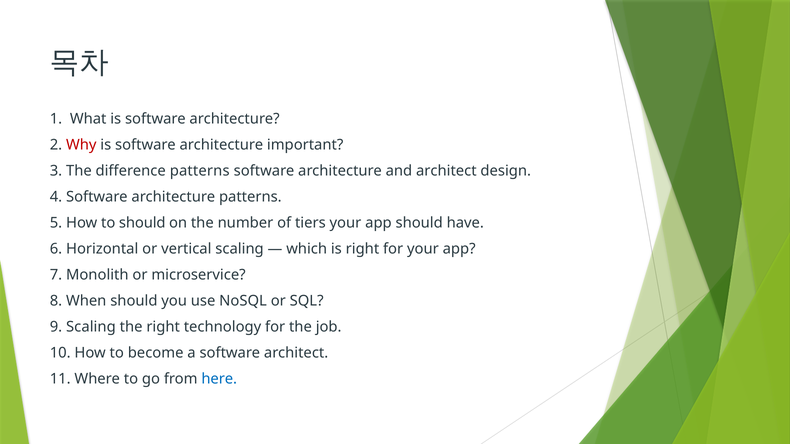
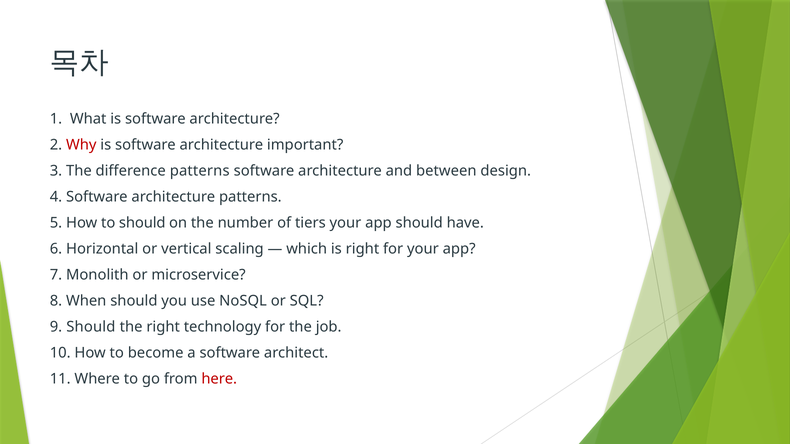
and architect: architect -> between (446, 171)
9 Scaling: Scaling -> Should (91, 327)
here colour: blue -> red (219, 379)
